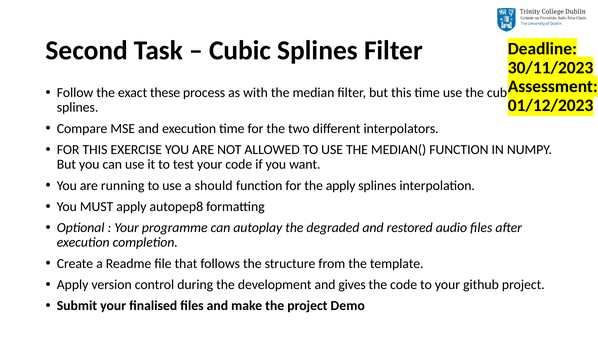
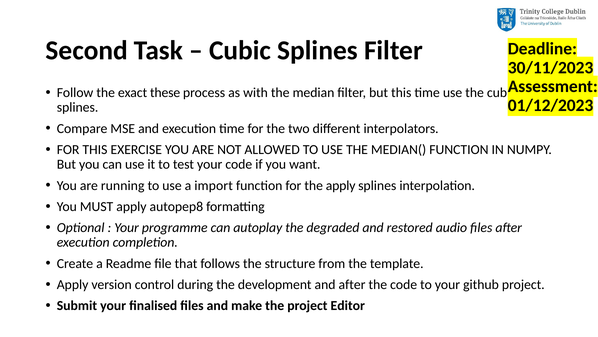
should: should -> import (214, 185)
and gives: gives -> after (352, 284)
Demo: Demo -> Editor (348, 305)
